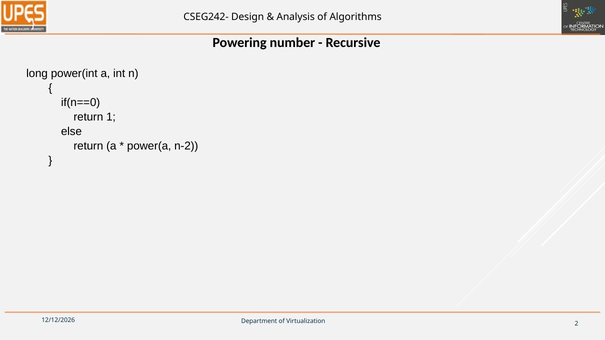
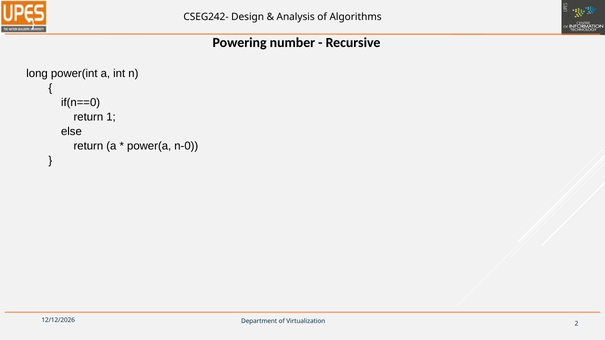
n-2: n-2 -> n-0 (186, 146)
